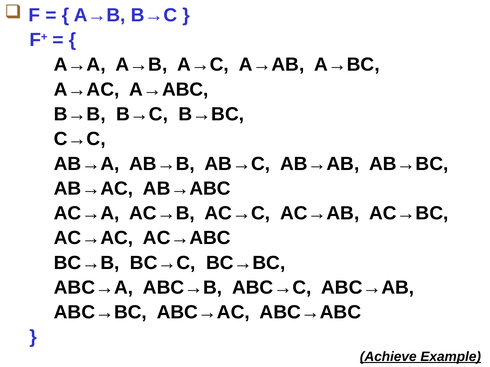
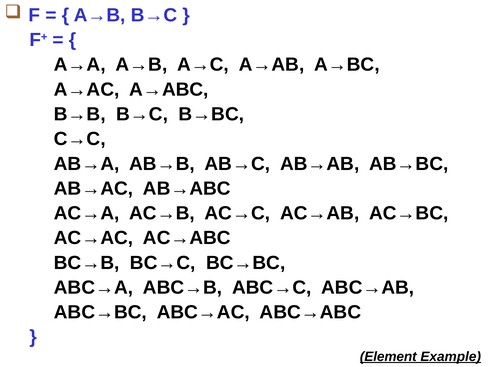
Achieve: Achieve -> Element (388, 357)
